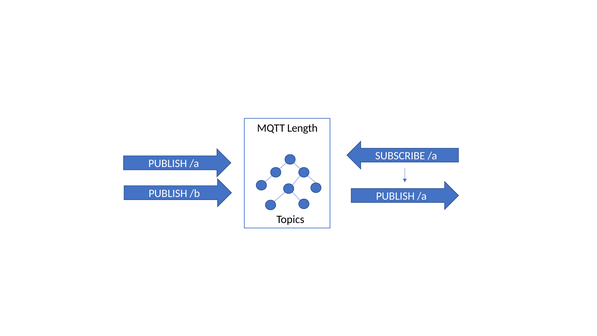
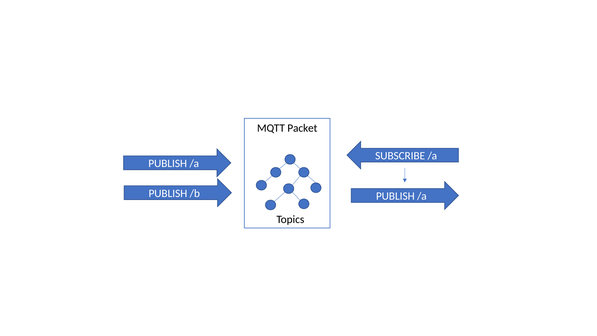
Length: Length -> Packet (302, 128)
